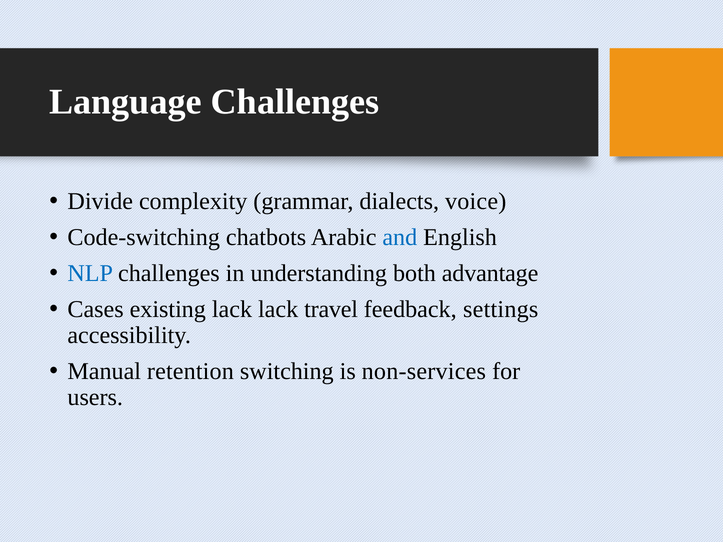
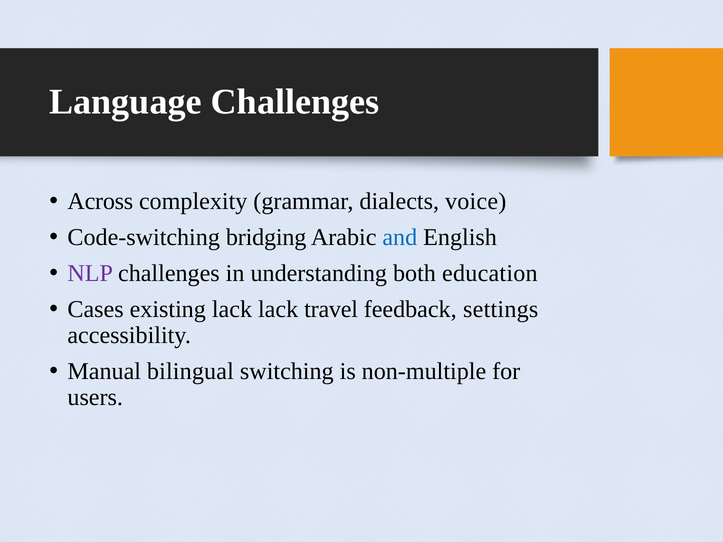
Divide: Divide -> Across (100, 201)
chatbots: chatbots -> bridging (266, 237)
NLP colour: blue -> purple (90, 273)
advantage: advantage -> education (490, 273)
retention: retention -> bilingual (190, 372)
non-services: non-services -> non-multiple (424, 372)
